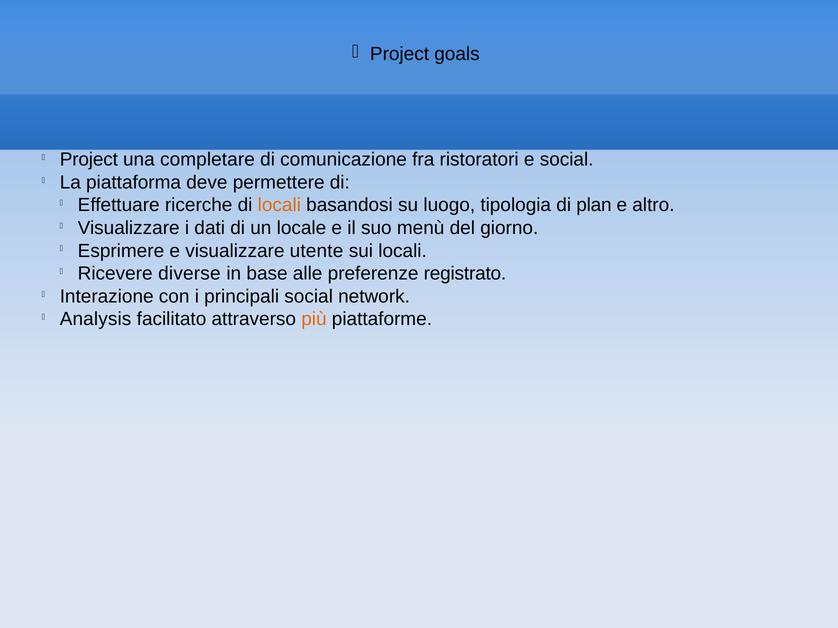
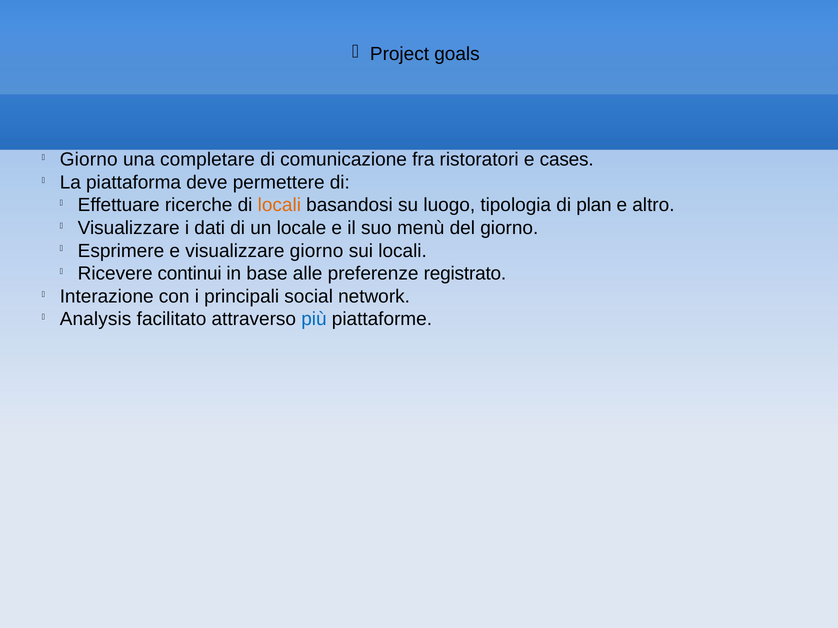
Project: Project -> Giorno (89, 160)
e social: social -> cases (567, 160)
visualizzare utente: utente -> giorno (317, 251)
diverse: diverse -> continui (190, 274)
più colour: orange -> blue (314, 319)
